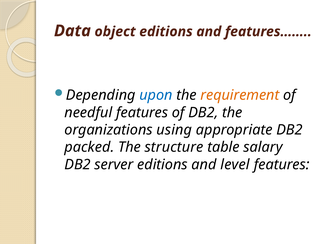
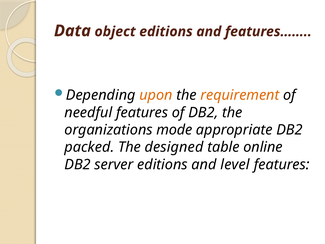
upon colour: blue -> orange (156, 95)
using: using -> mode (174, 130)
structure: structure -> designed (174, 147)
salary: salary -> online (263, 147)
